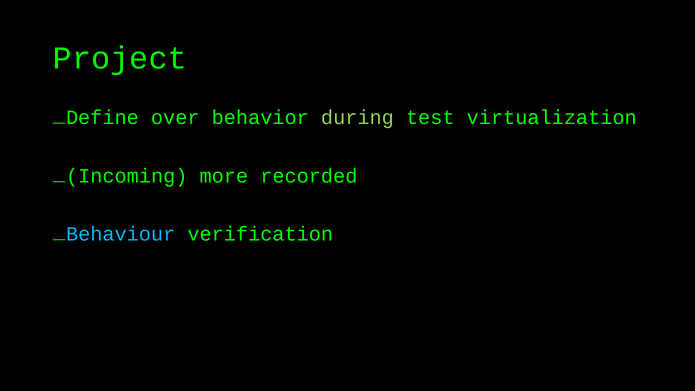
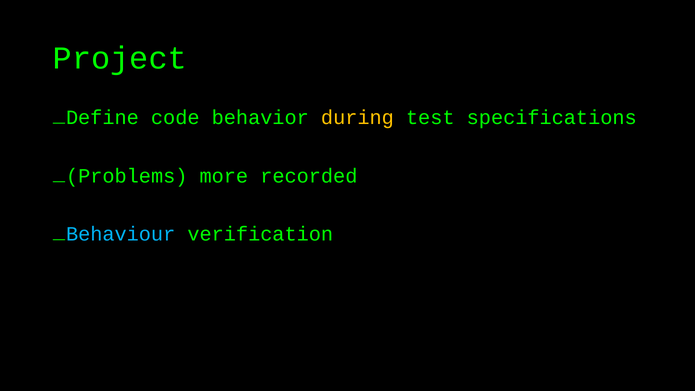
over: over -> code (175, 118)
during colour: light green -> yellow (357, 118)
virtualization: virtualization -> specifications (552, 118)
Incoming: Incoming -> Problems (127, 176)
